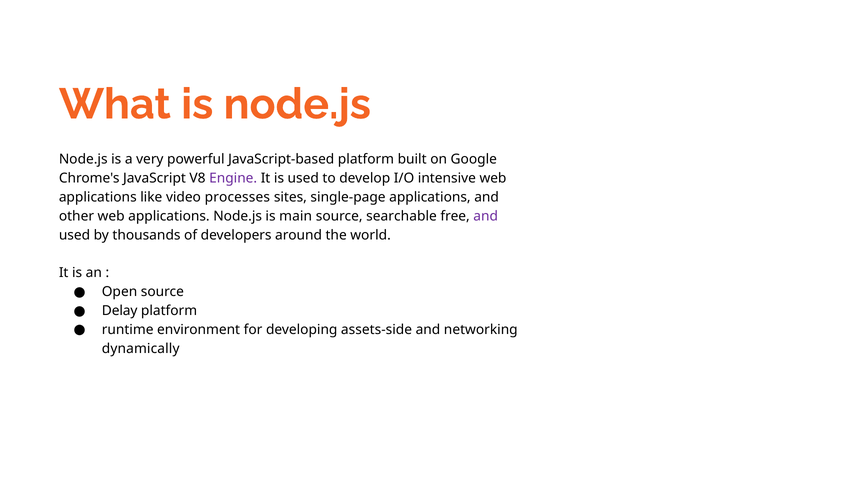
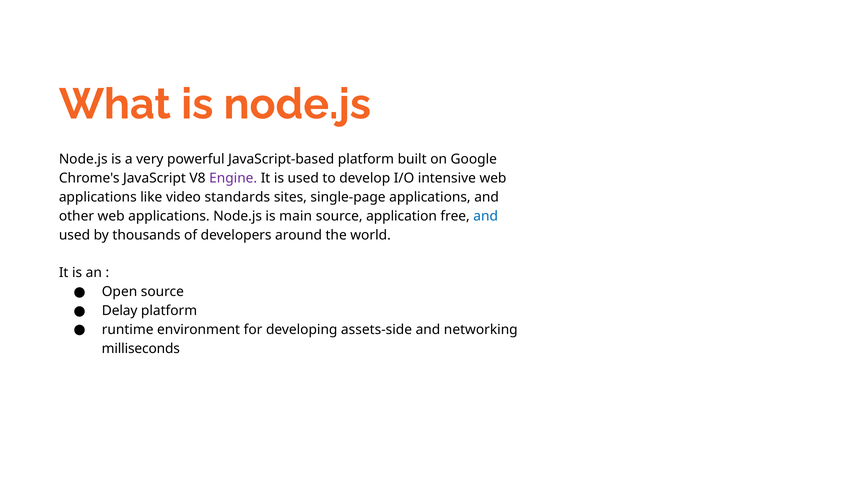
processes: processes -> standards (237, 197)
searchable: searchable -> application (402, 216)
and colour: purple -> blue (486, 216)
dynamically: dynamically -> milliseconds (141, 349)
